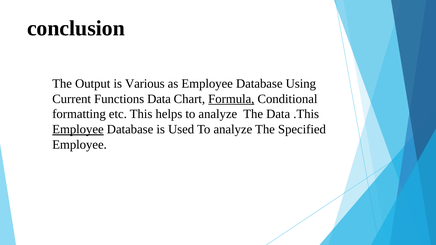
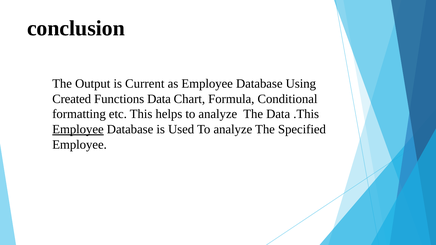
Various: Various -> Current (145, 84)
Current: Current -> Created (72, 99)
Formula underline: present -> none (231, 99)
